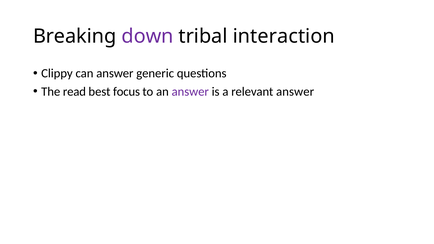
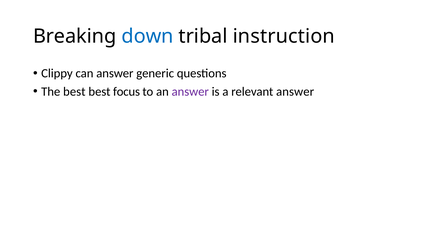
down colour: purple -> blue (148, 36)
interaction: interaction -> instruction (284, 36)
The read: read -> best (74, 92)
